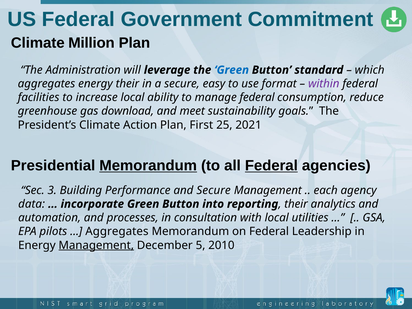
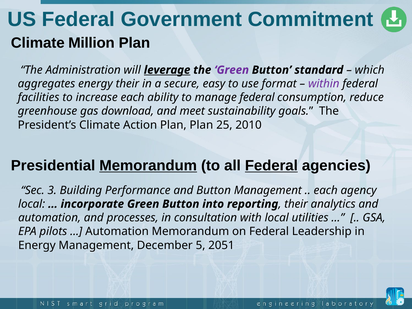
leverage underline: none -> present (167, 70)
Green colour: blue -> purple (232, 70)
increase local: local -> each (133, 97)
Plan First: First -> Plan (201, 125)
2021: 2021 -> 2010 (249, 125)
and Secure: Secure -> Button (214, 190)
data: data -> local (32, 204)
Aggregates: Aggregates -> Automation (117, 231)
Management underline: present -> none (96, 245)
2010: 2010 -> 2051 (221, 245)
